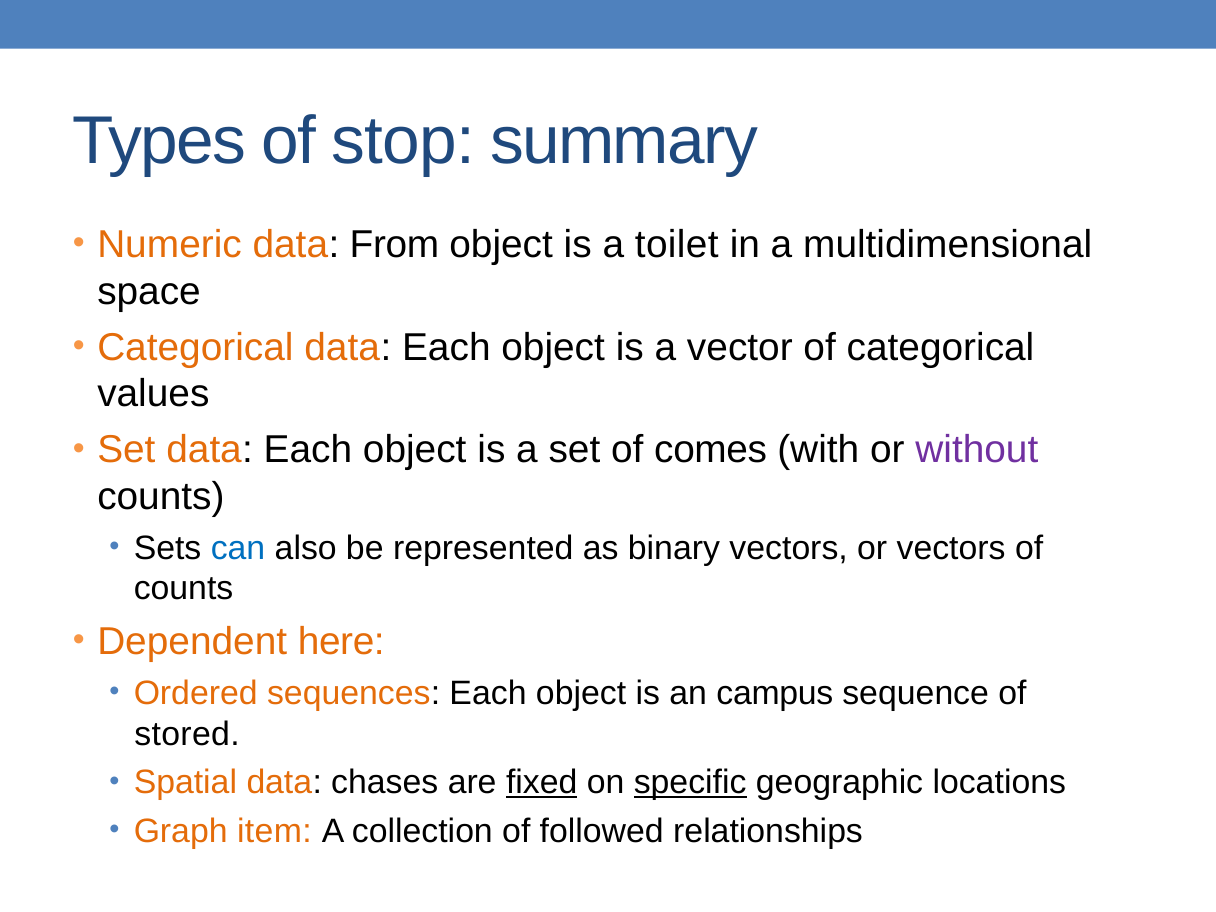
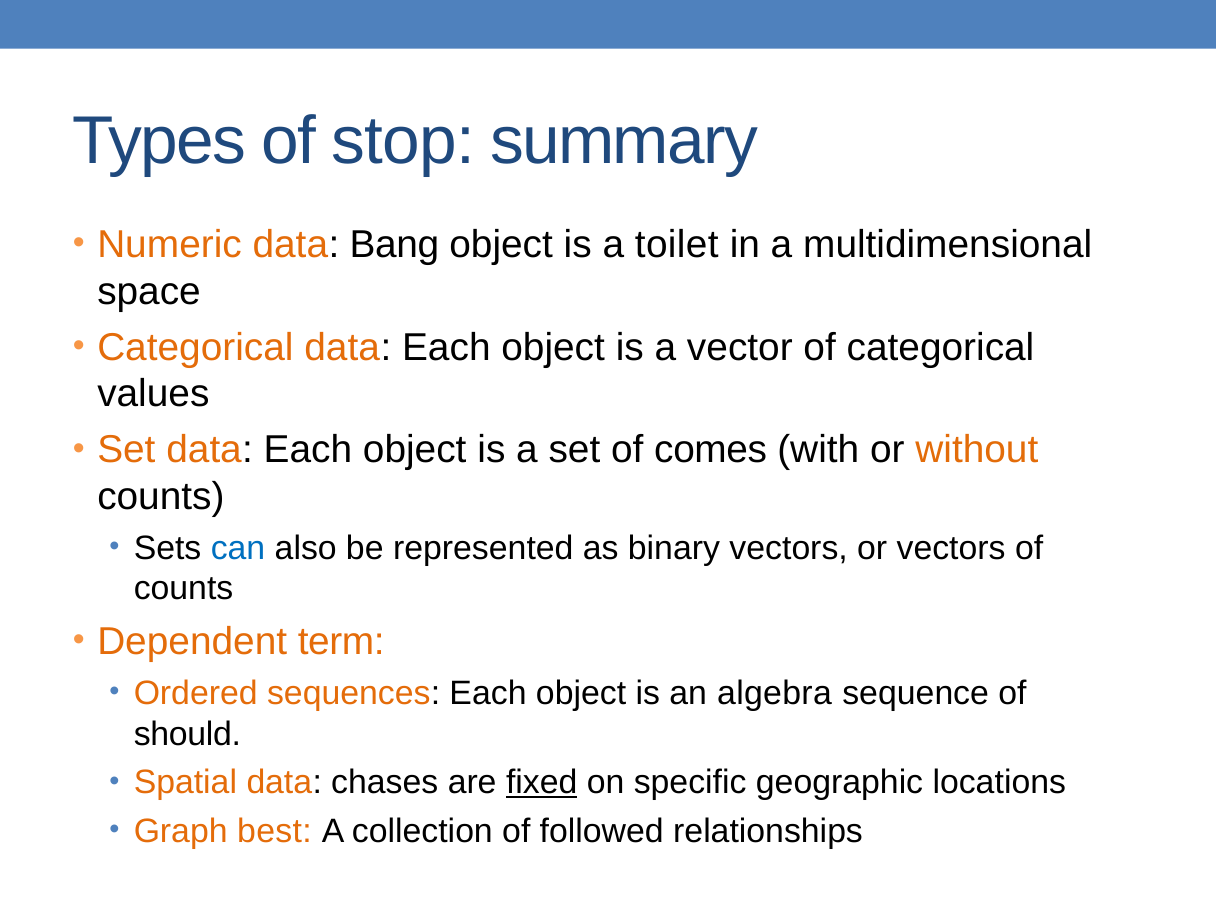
From: From -> Bang (394, 245)
without colour: purple -> orange (977, 450)
here: here -> term (341, 642)
campus: campus -> algebra (775, 693)
stored: stored -> should (187, 734)
specific underline: present -> none (690, 783)
item: item -> best (274, 831)
